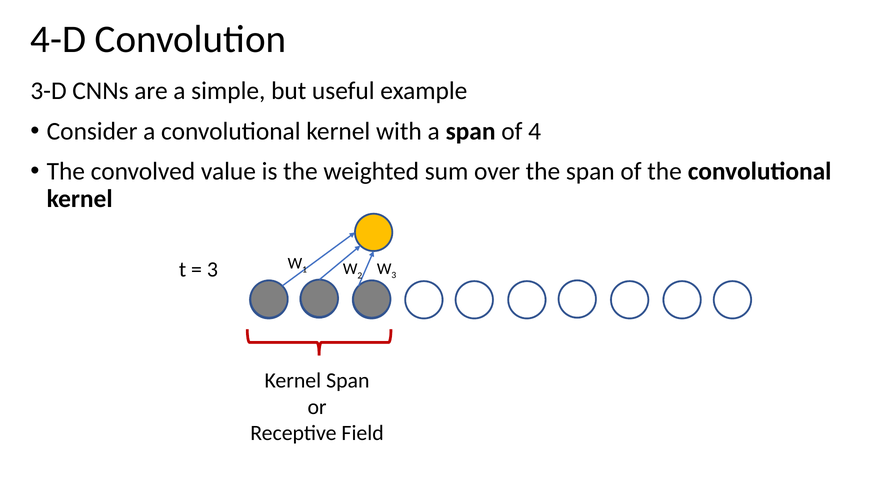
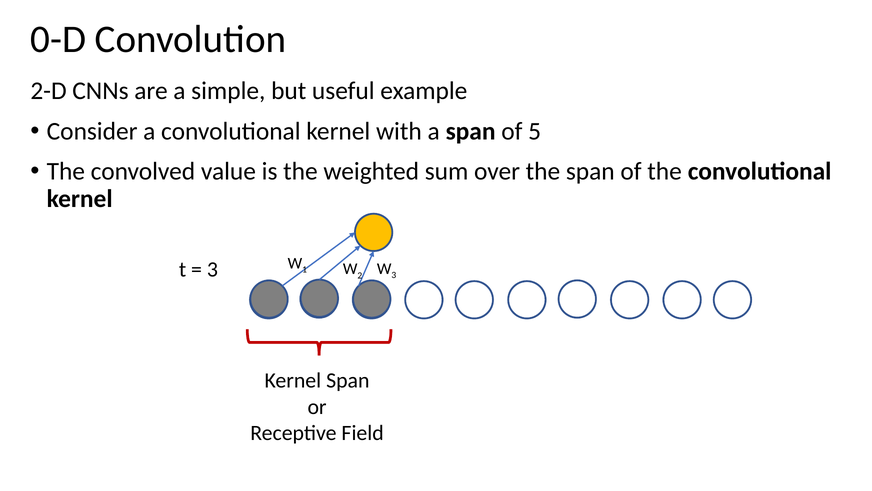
4-D: 4-D -> 0-D (58, 39)
3-D: 3-D -> 2-D (49, 91)
4: 4 -> 5 (535, 131)
